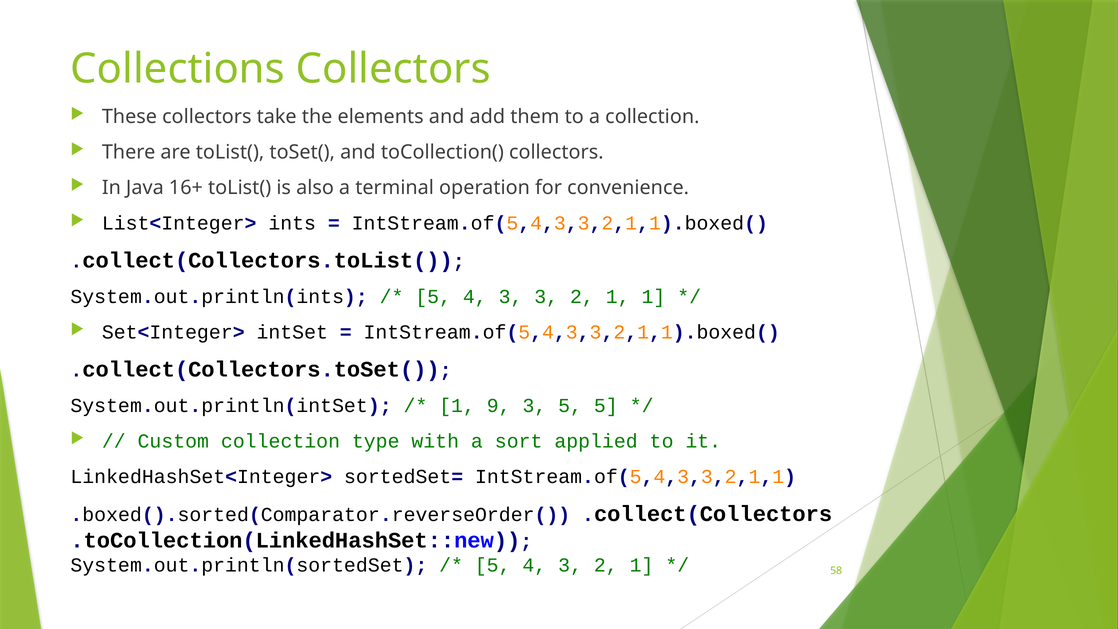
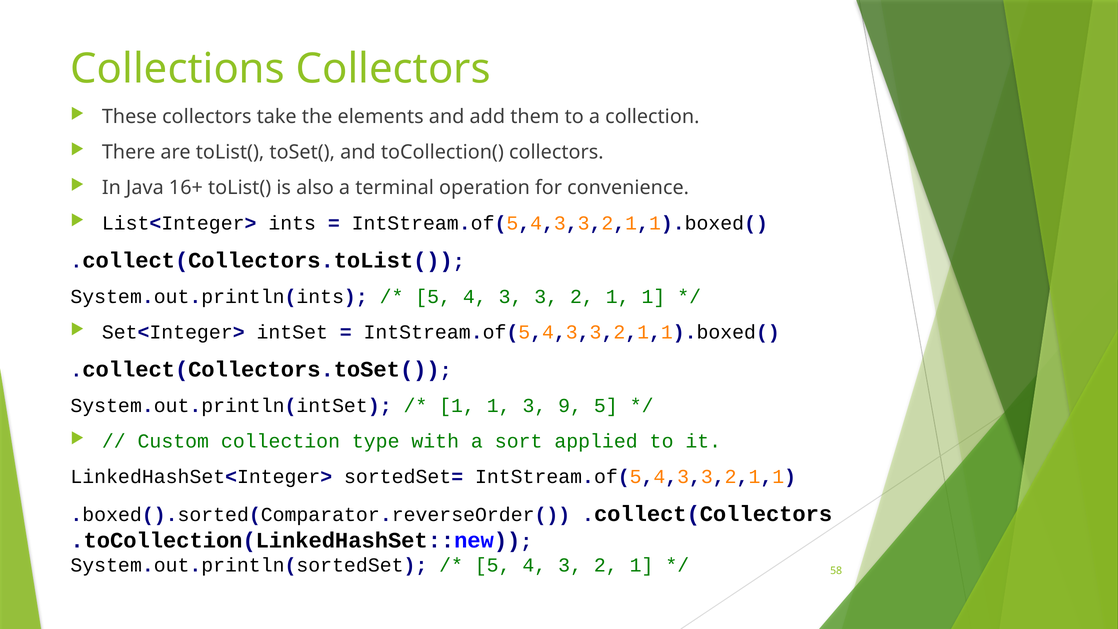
9: 9 -> 1 (499, 406)
3 5: 5 -> 9 (570, 406)
